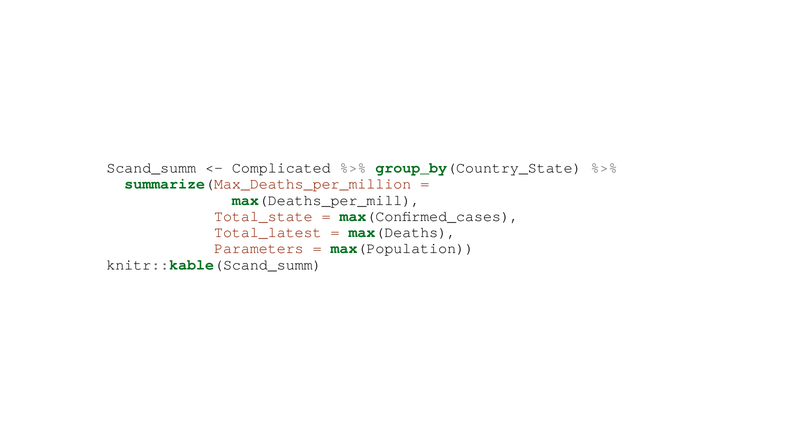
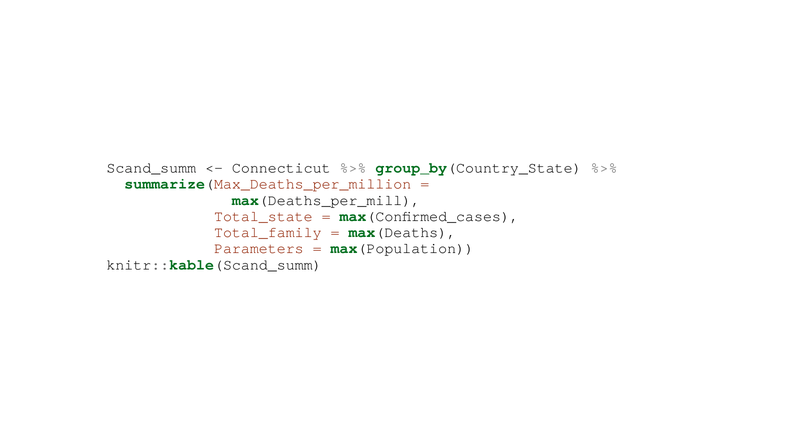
Complicated: Complicated -> Connecticut (281, 168)
Total_latest: Total_latest -> Total_family (268, 233)
